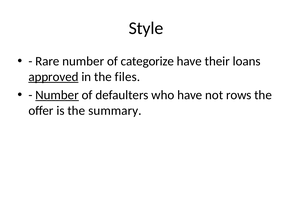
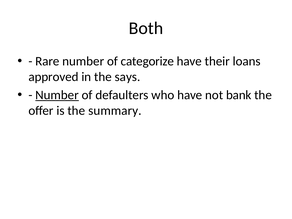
Style: Style -> Both (146, 28)
approved underline: present -> none (53, 77)
files: files -> says (127, 77)
rows: rows -> bank (239, 95)
